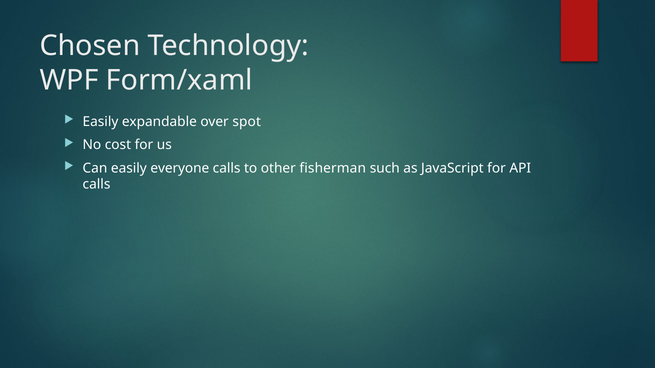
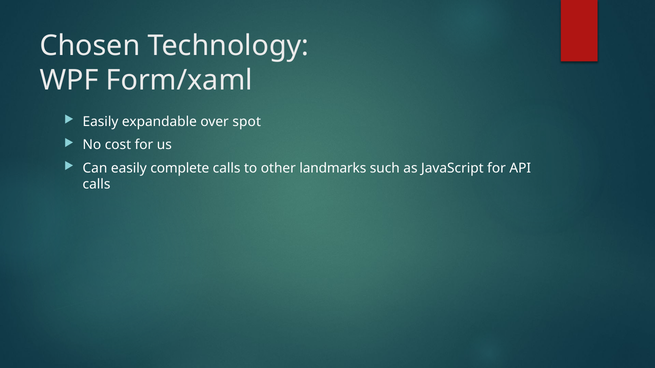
everyone: everyone -> complete (180, 168)
fisherman: fisherman -> landmarks (333, 168)
